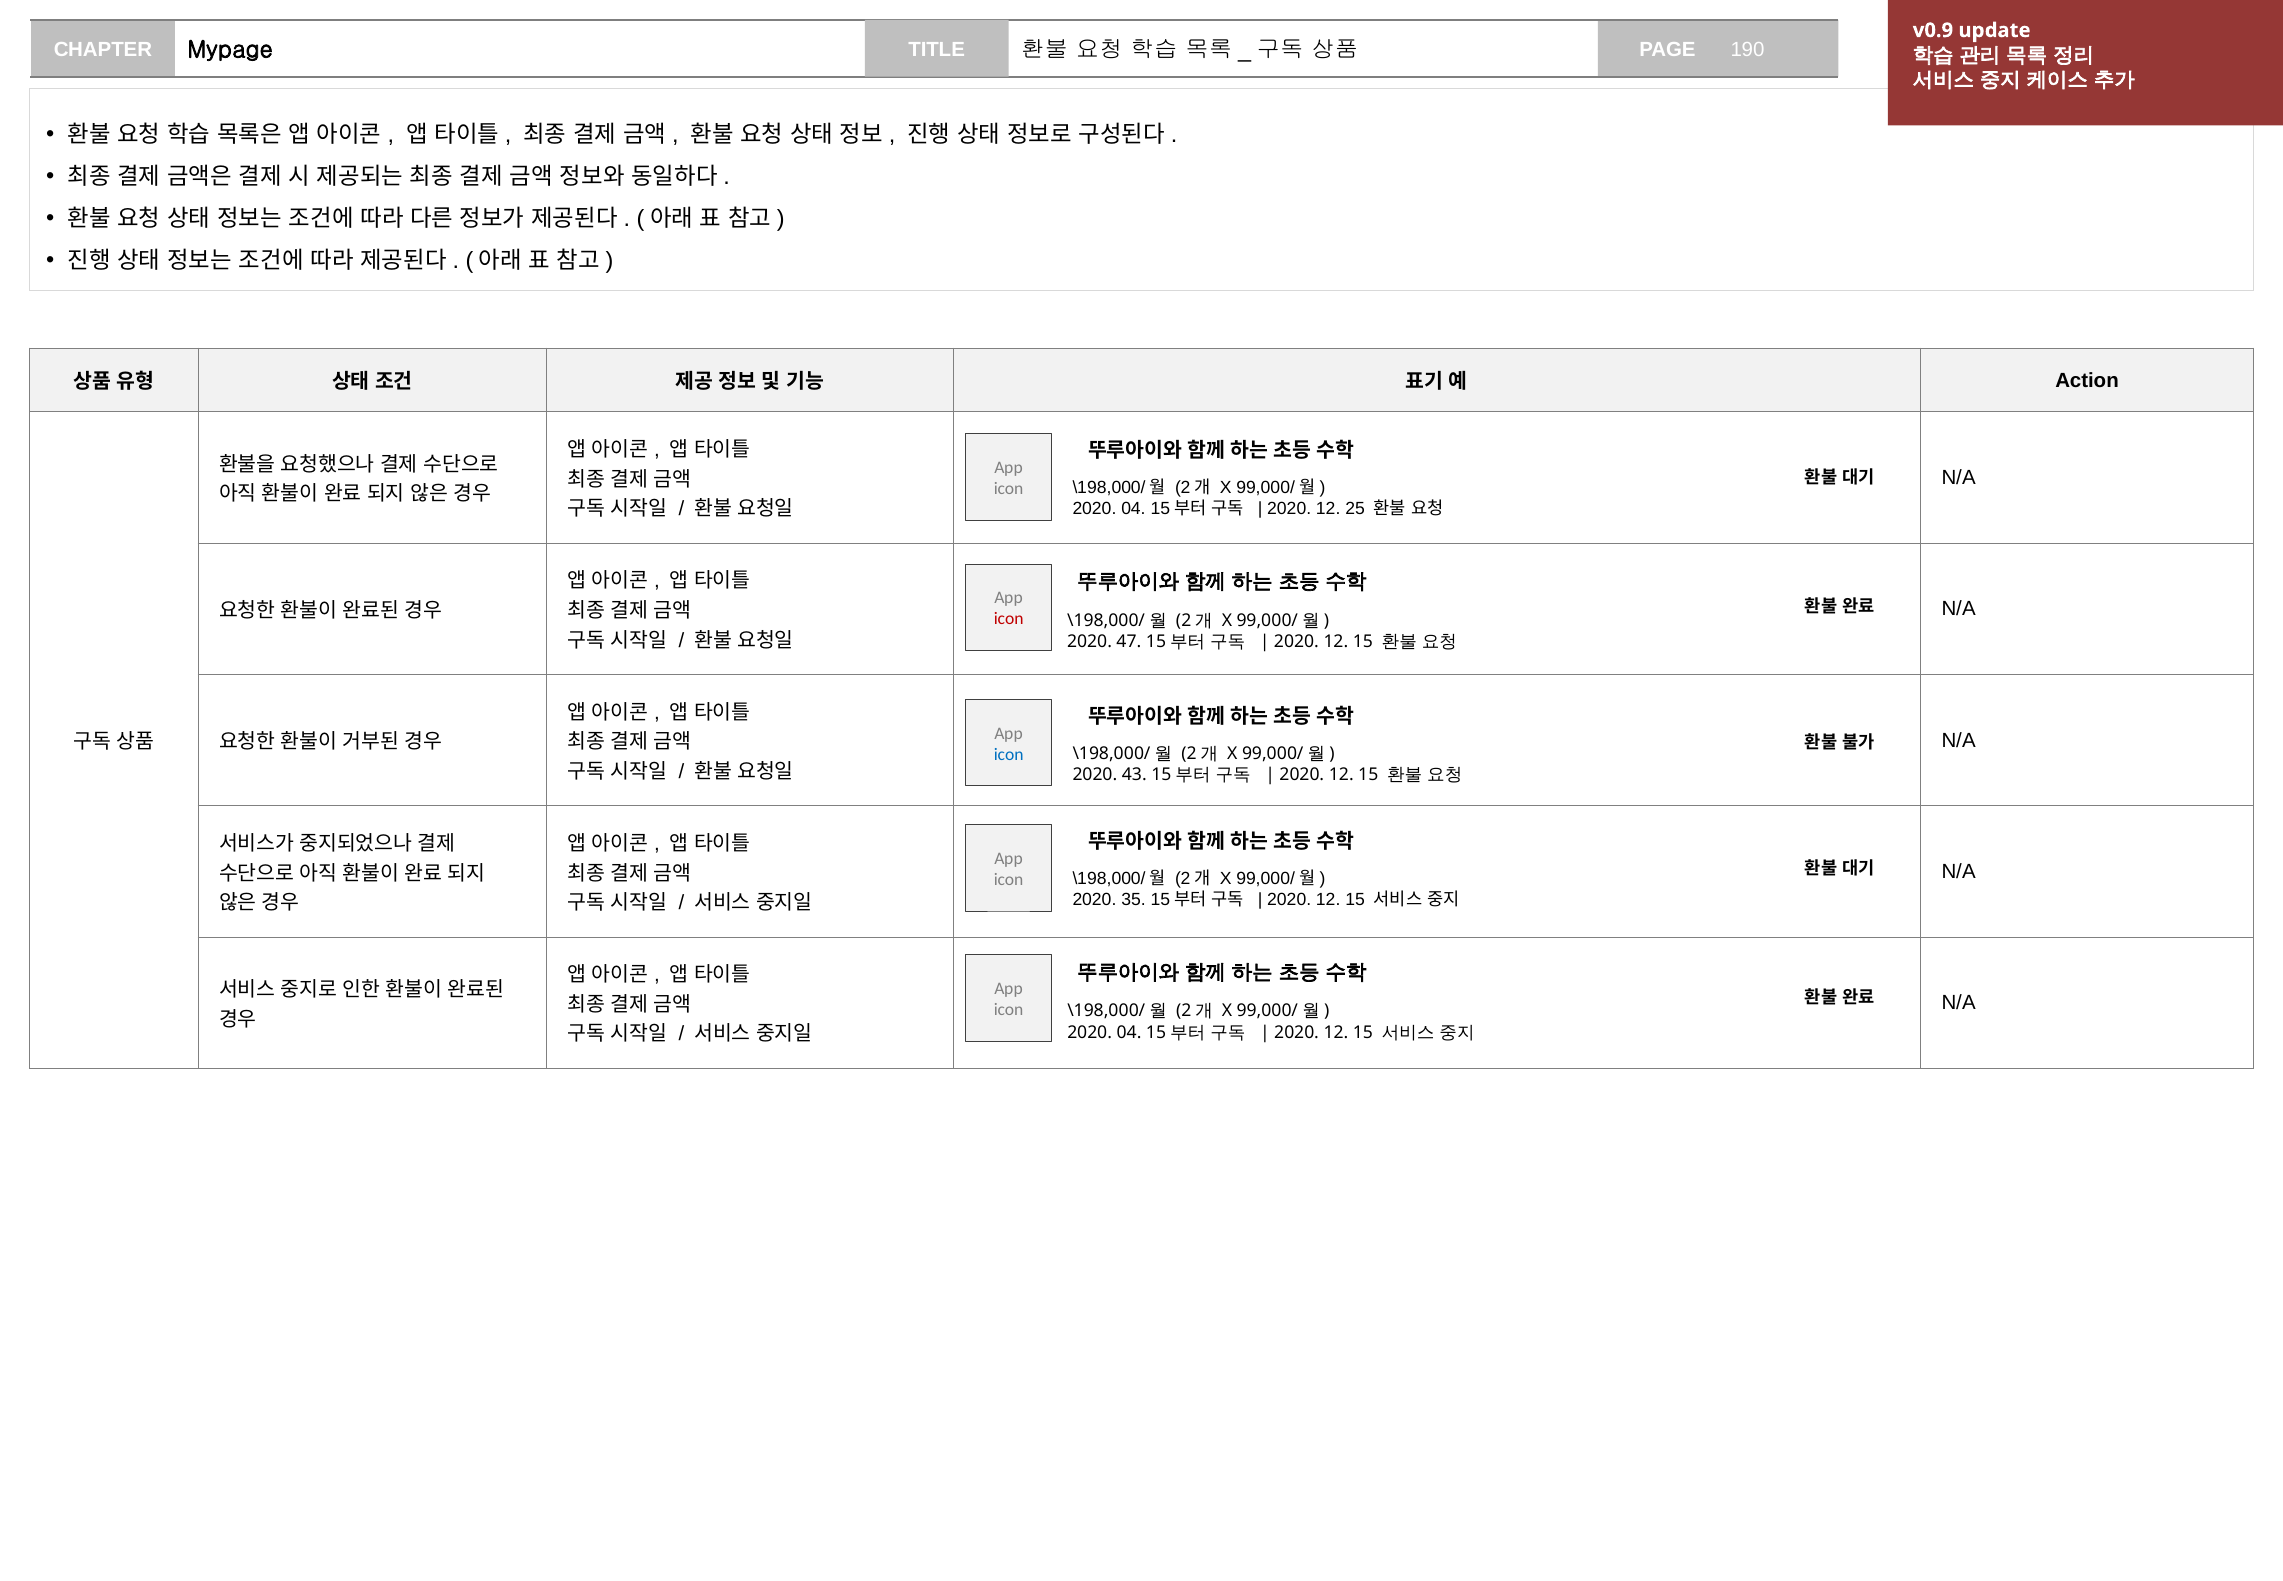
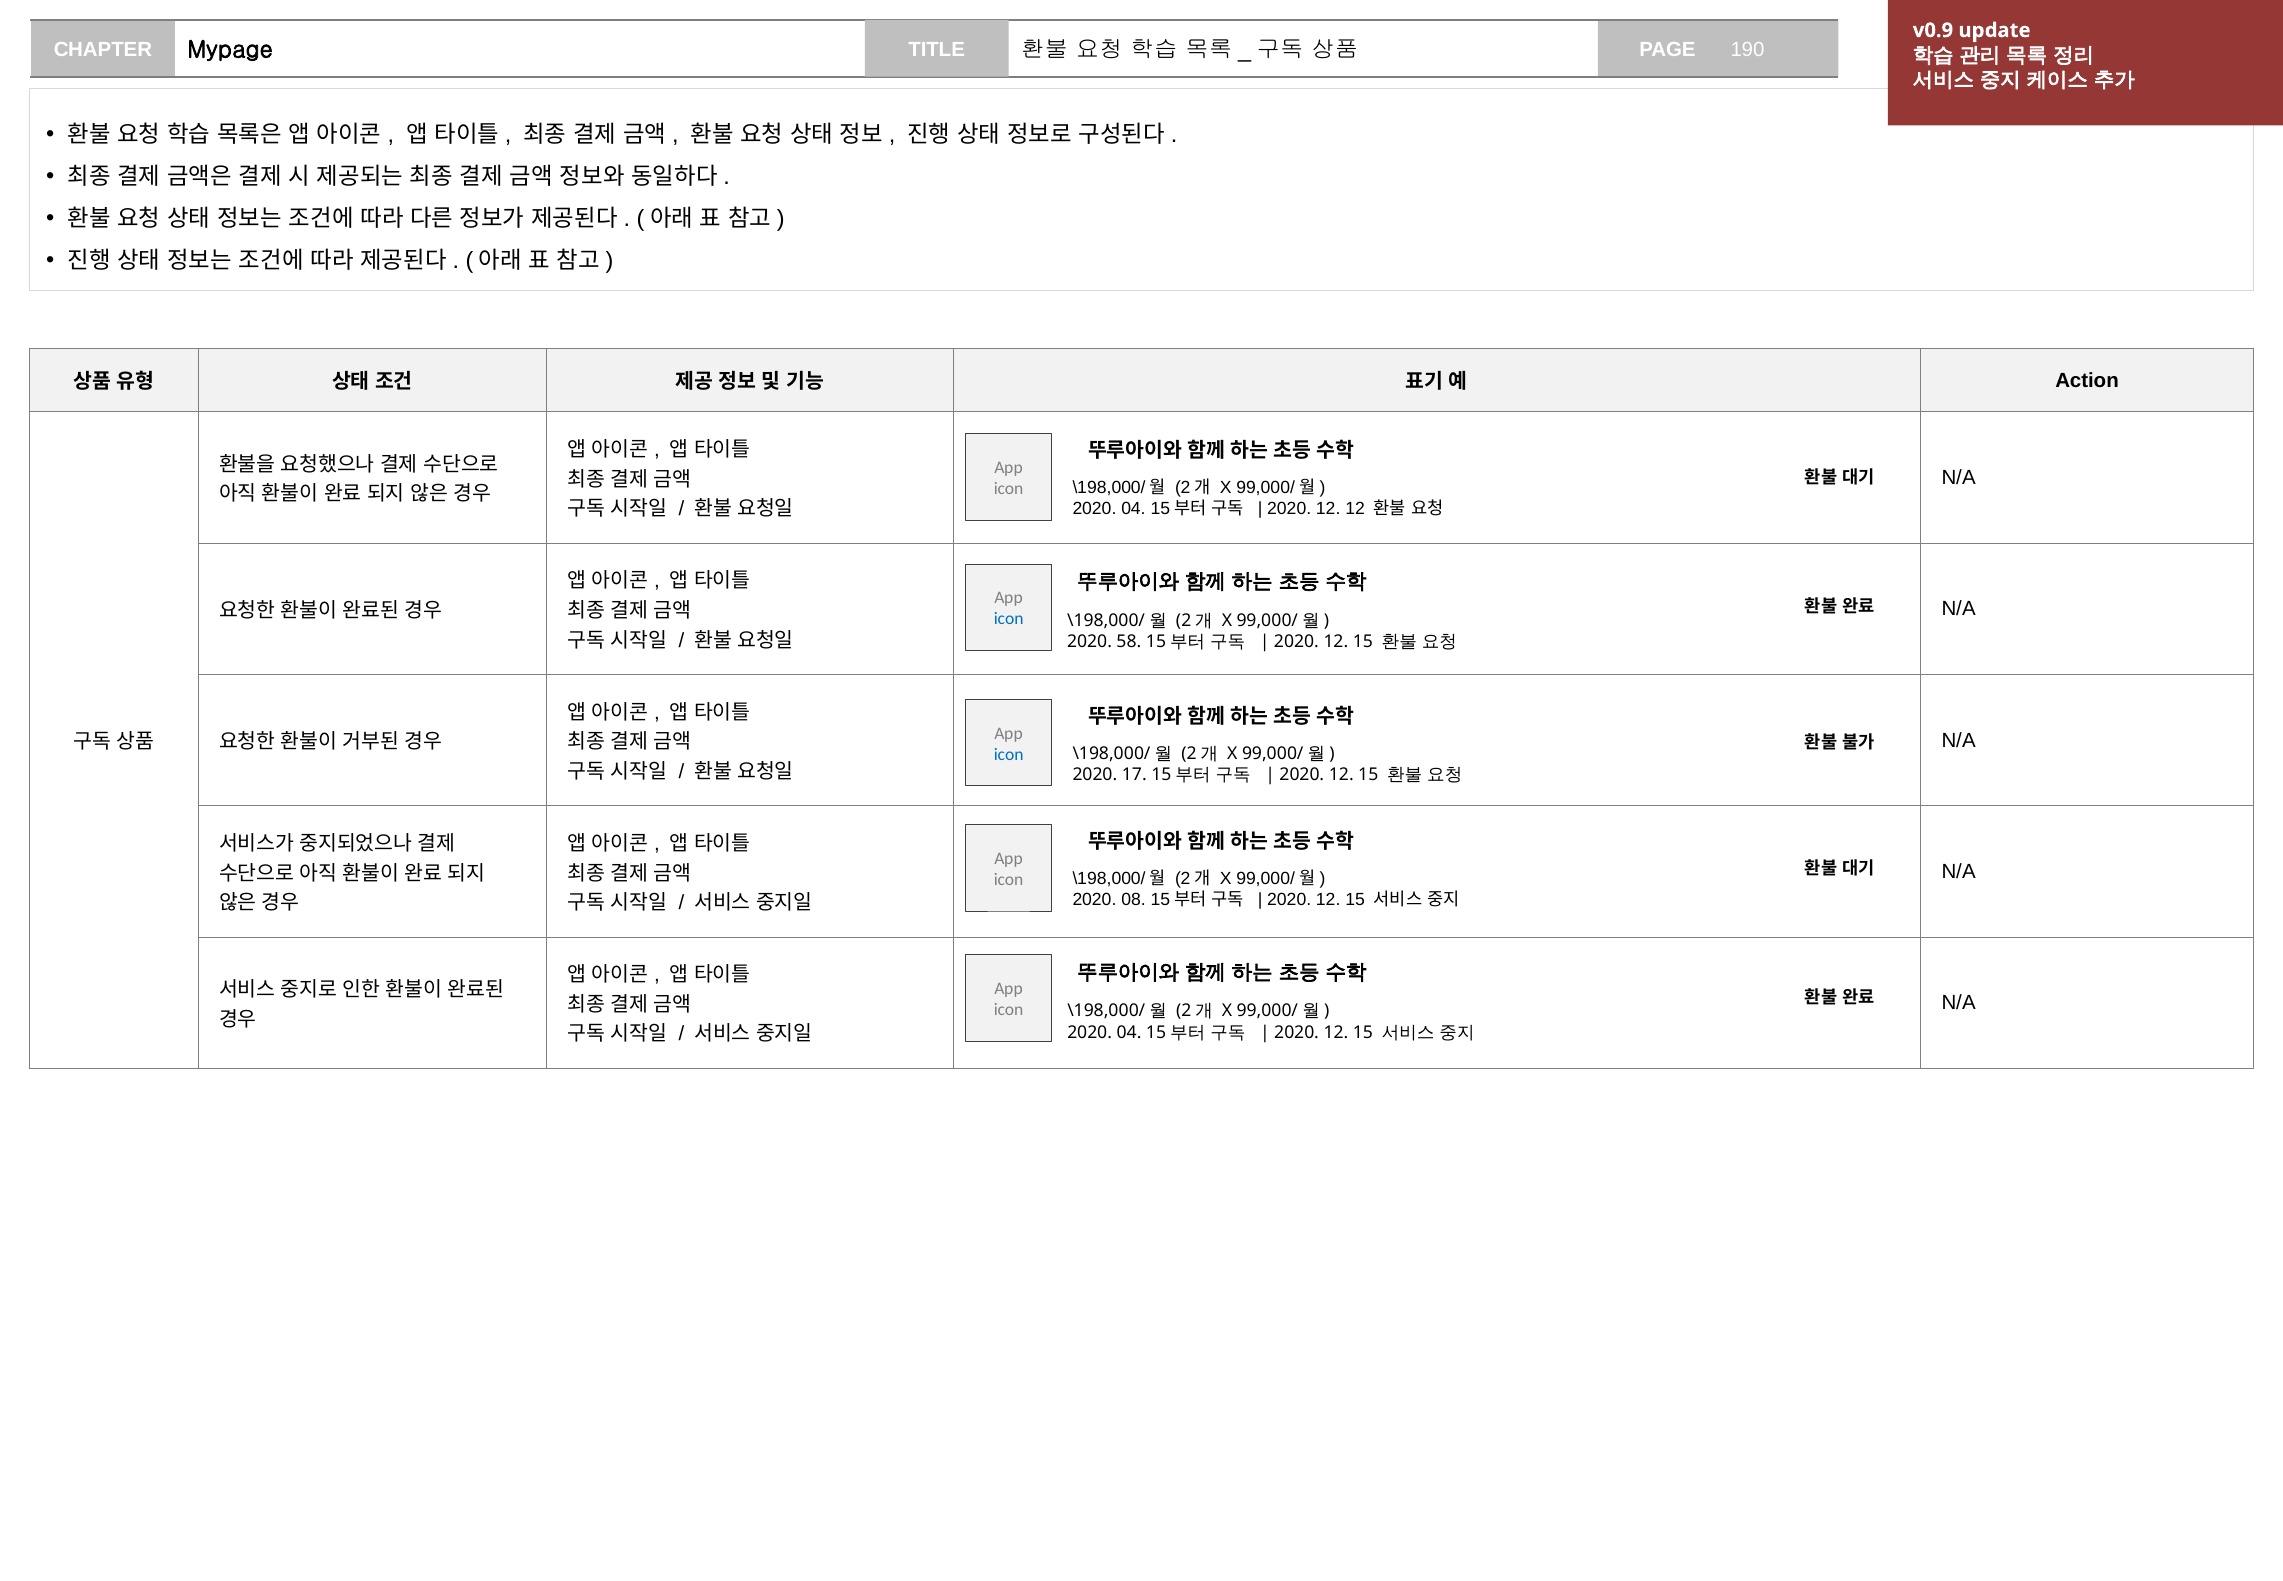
12 25: 25 -> 12 (1355, 509)
icon colour: red -> blue (1009, 619)
47: 47 -> 58 (1129, 641)
43: 43 -> 17 (1134, 774)
35: 35 -> 08 (1134, 900)
